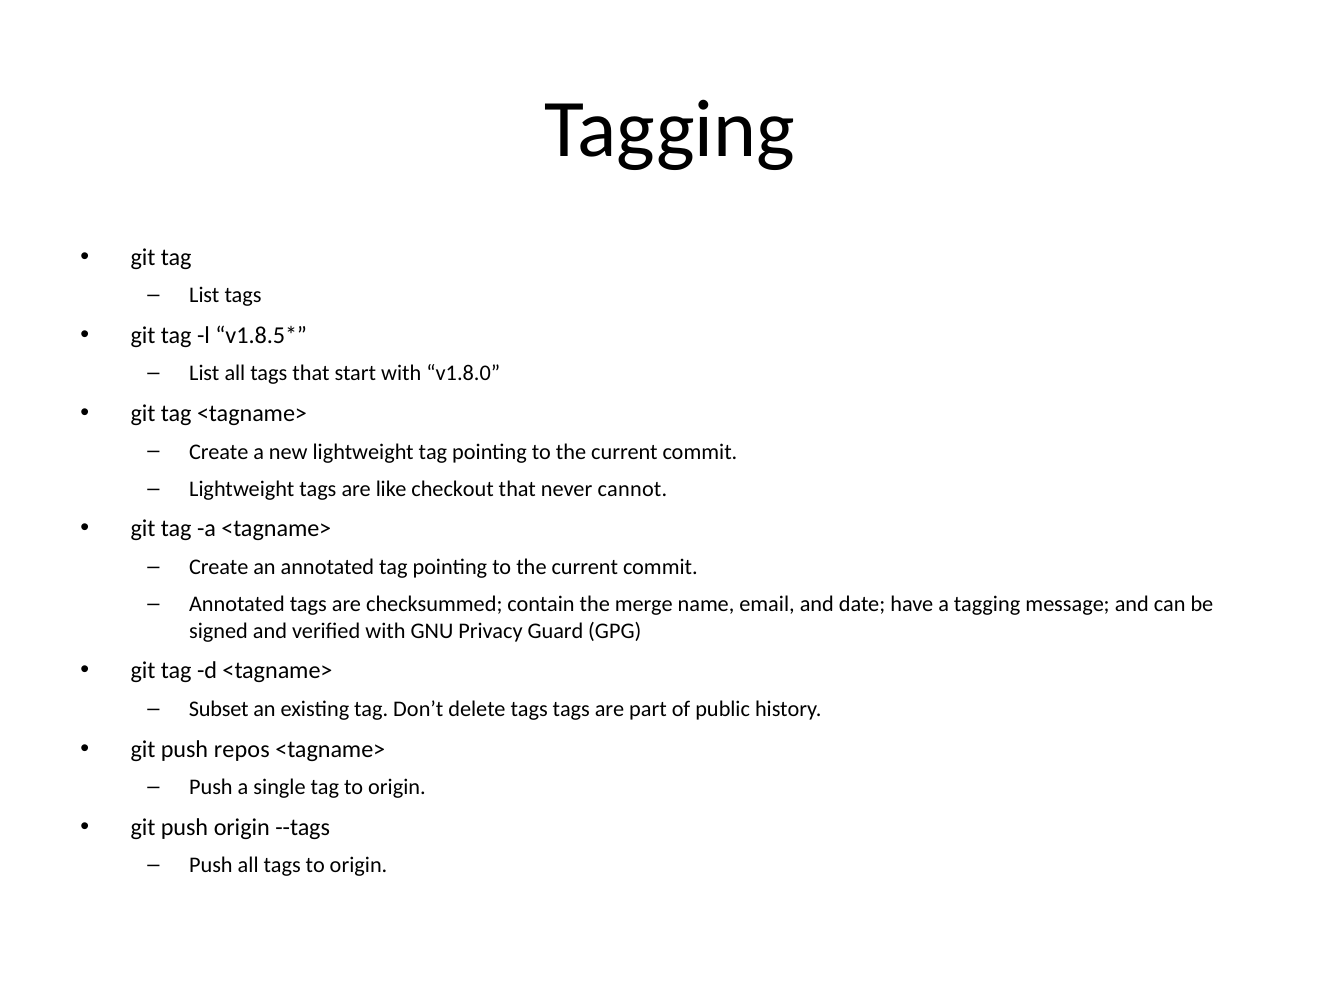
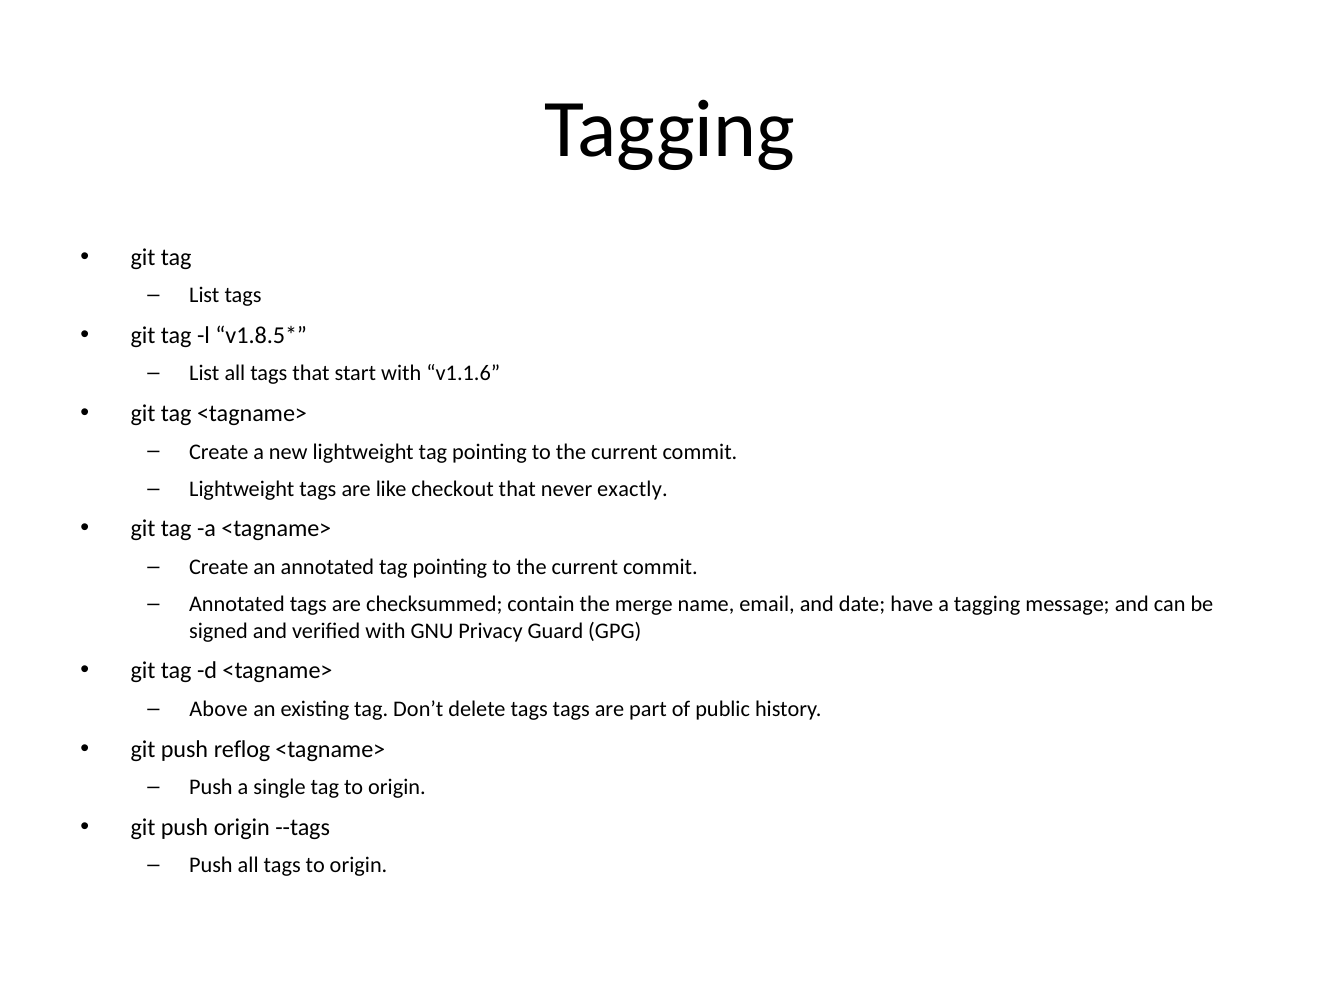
v1.8.0: v1.8.0 -> v1.1.6 (463, 374)
cannot: cannot -> exactly (632, 489)
Subset: Subset -> Above (219, 709)
repos: repos -> reflog (242, 749)
